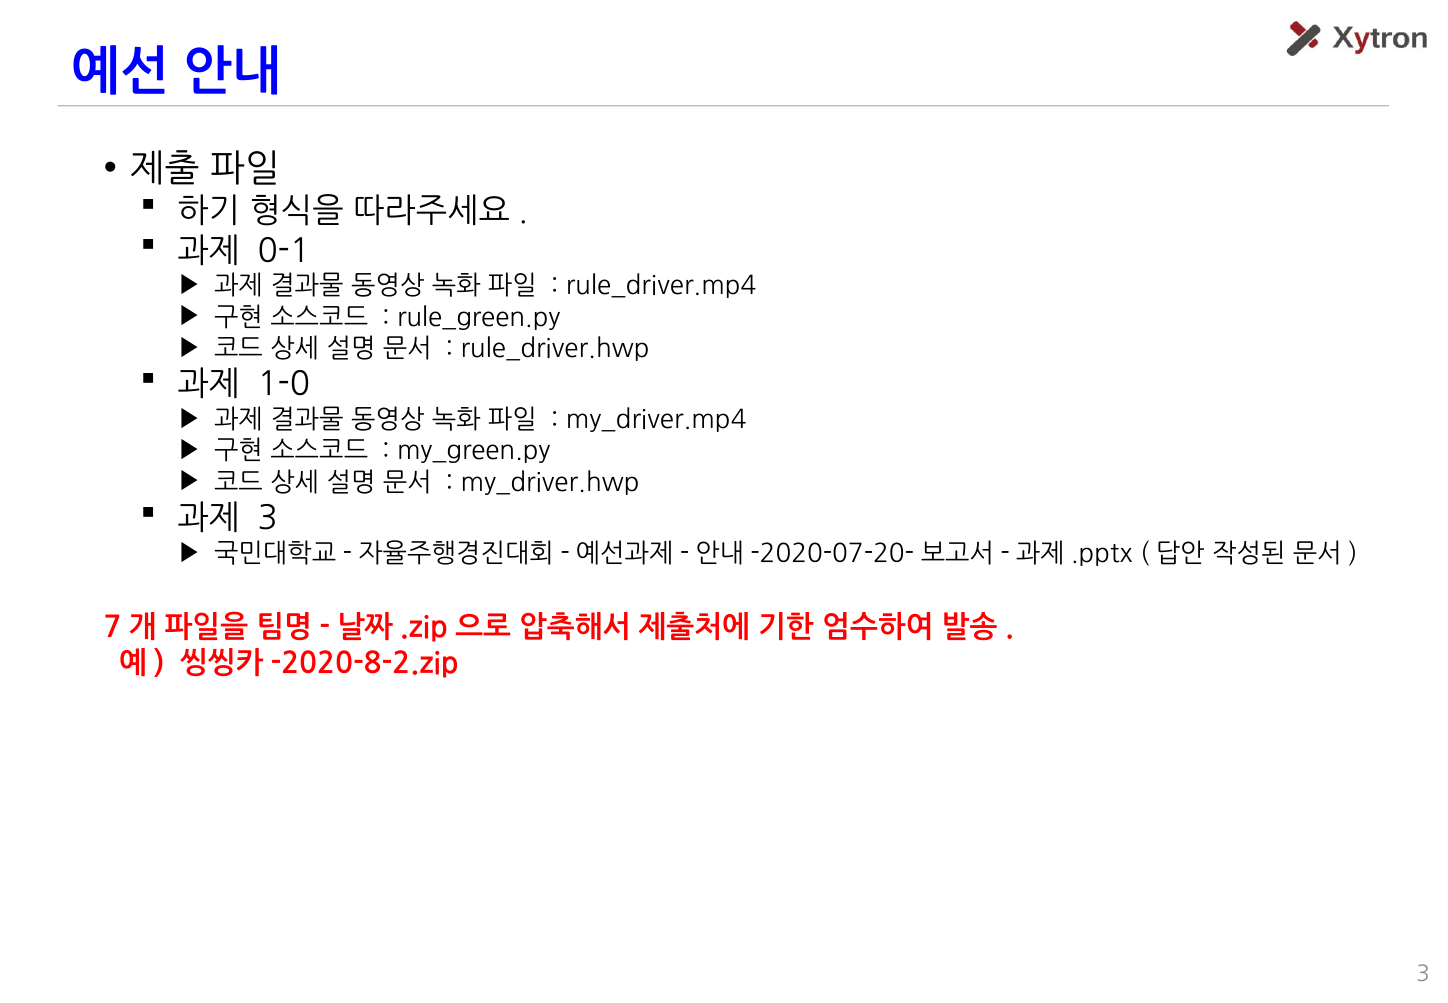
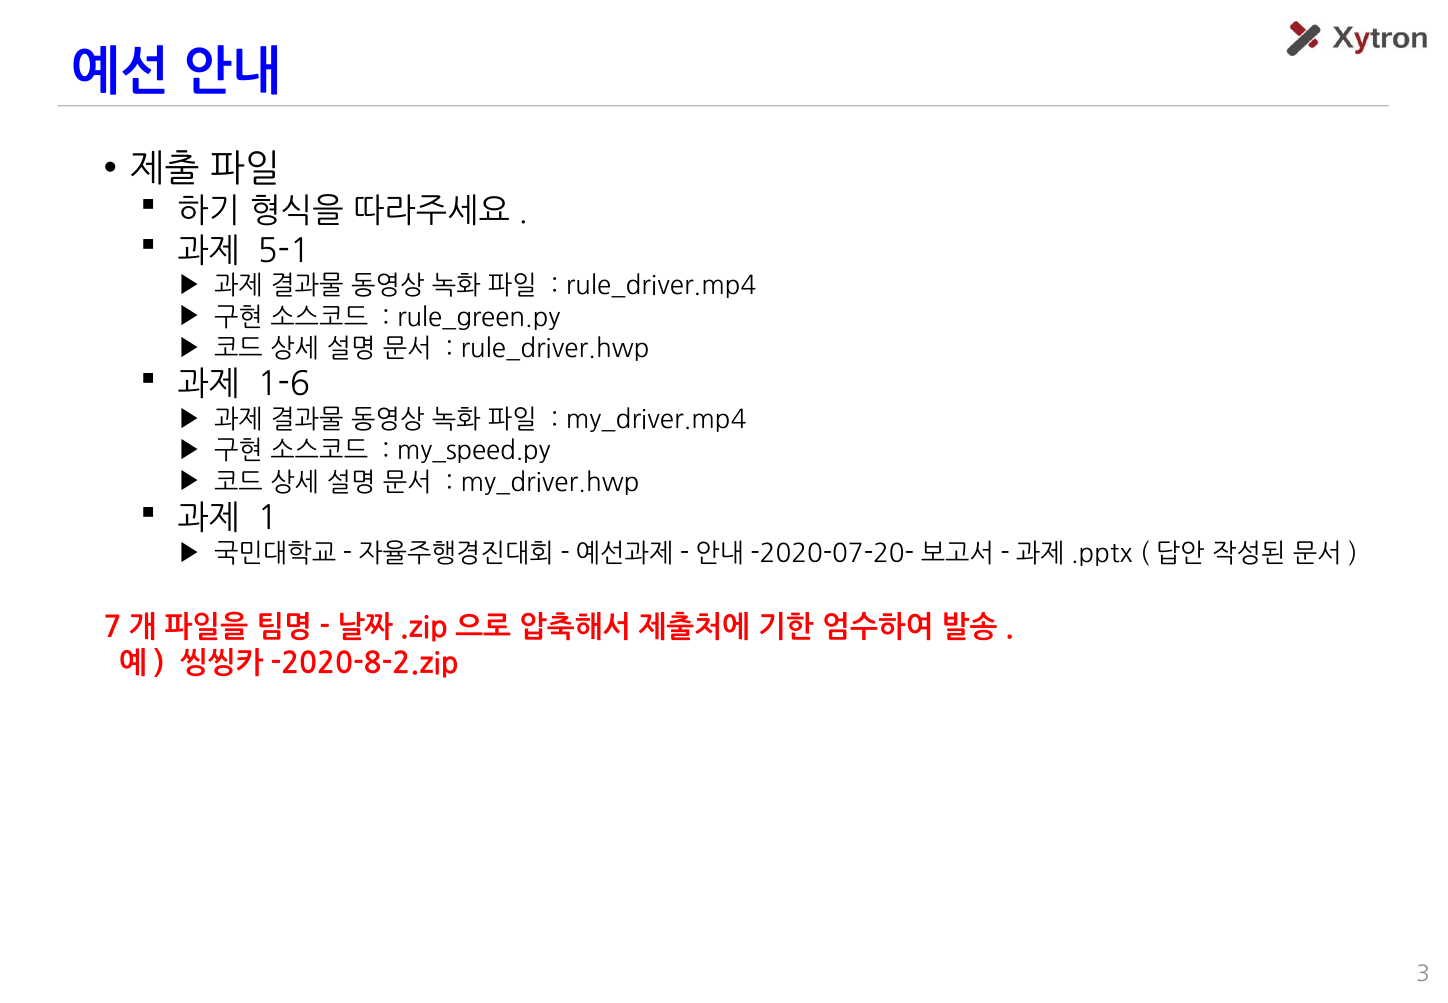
0-1: 0-1 -> 5-1 (284, 251)
1-0: 1-0 -> 1-6 (284, 385)
my_green.py: my_green.py -> my_speed.py (474, 451)
3: 3 -> 1 (268, 518)
